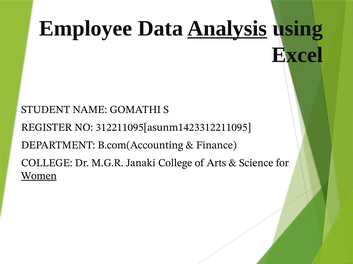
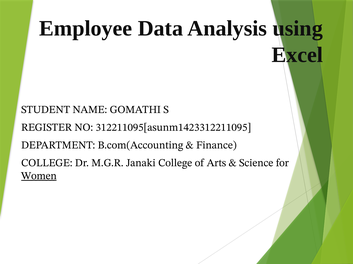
Analysis underline: present -> none (227, 29)
